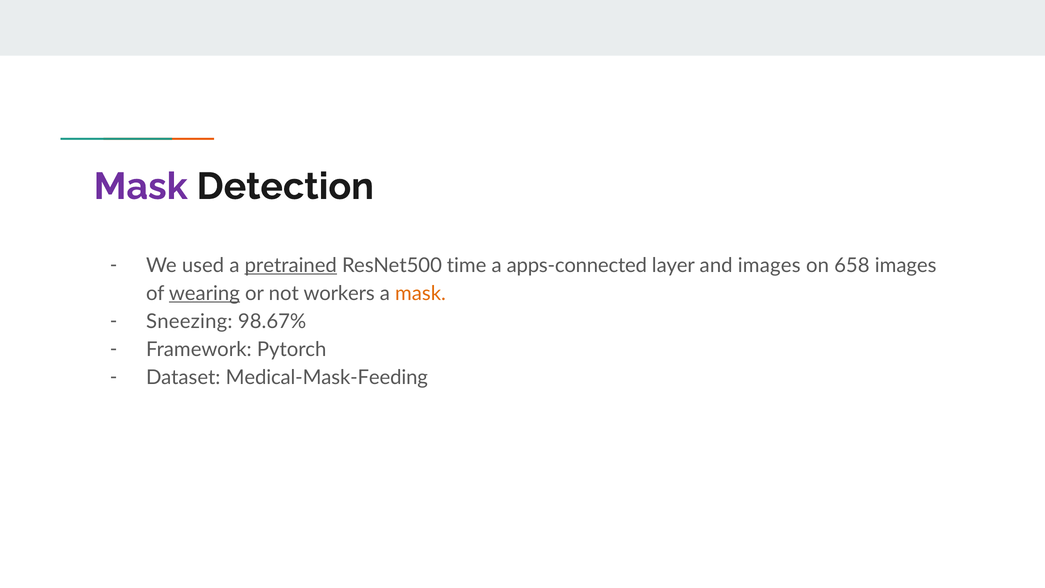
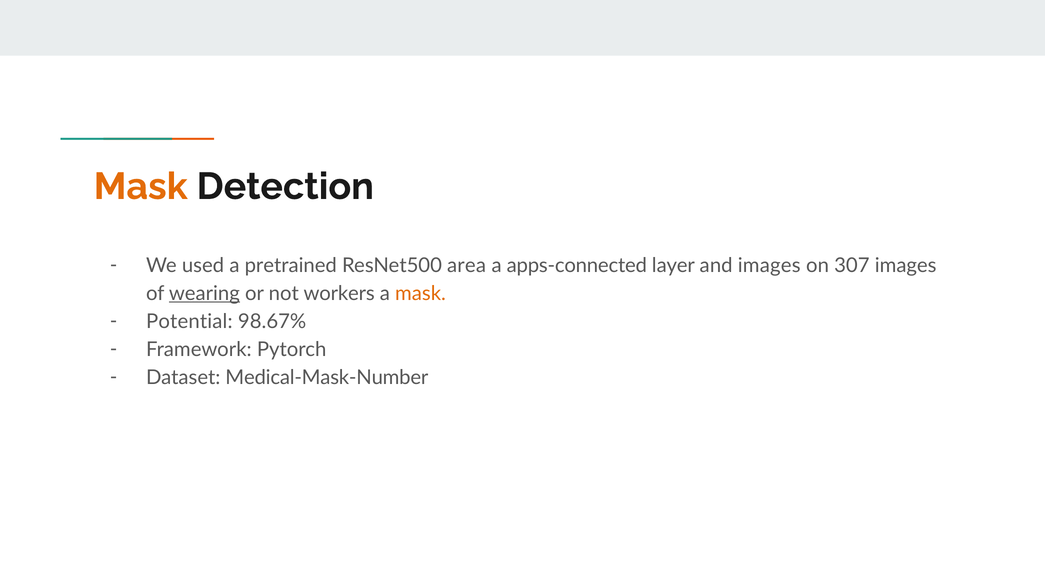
Mask colour: purple -> orange (141, 186)
pretrained underline: present -> none (291, 265)
time: time -> area (467, 265)
658: 658 -> 307 (852, 265)
Sneezing: Sneezing -> Potential (189, 321)
Medical-Mask-Feeding: Medical-Mask-Feeding -> Medical-Mask-Number (327, 377)
